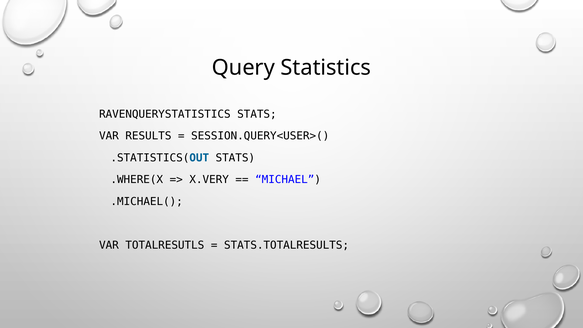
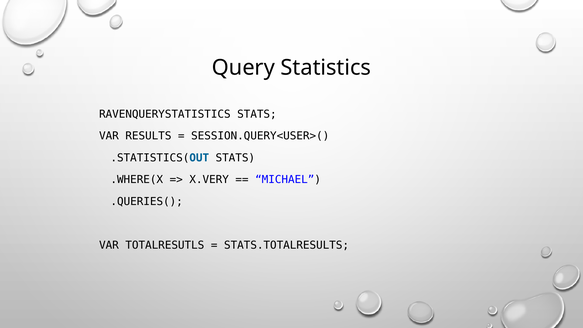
.MICHAEL(: .MICHAEL( -> .QUERIES( (147, 201)
